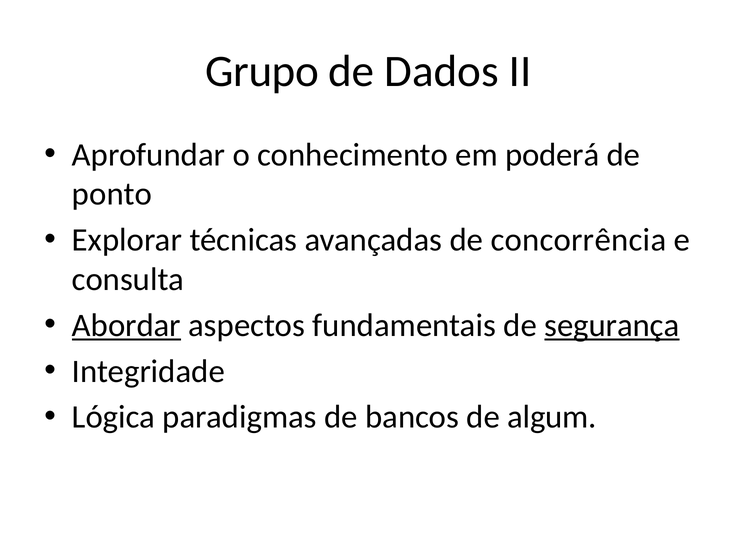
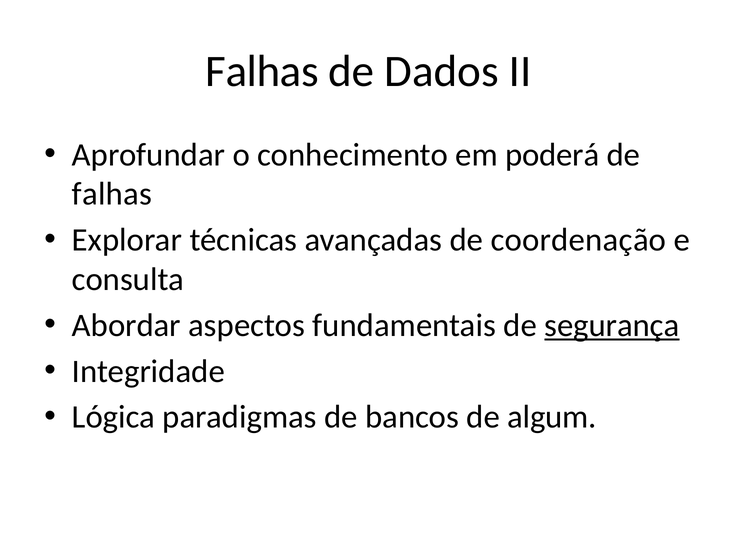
Grupo: Grupo -> Falhas (262, 71)
ponto: ponto -> falhas (112, 194)
concorrência: concorrência -> coordenação (578, 240)
Abordar underline: present -> none (126, 326)
